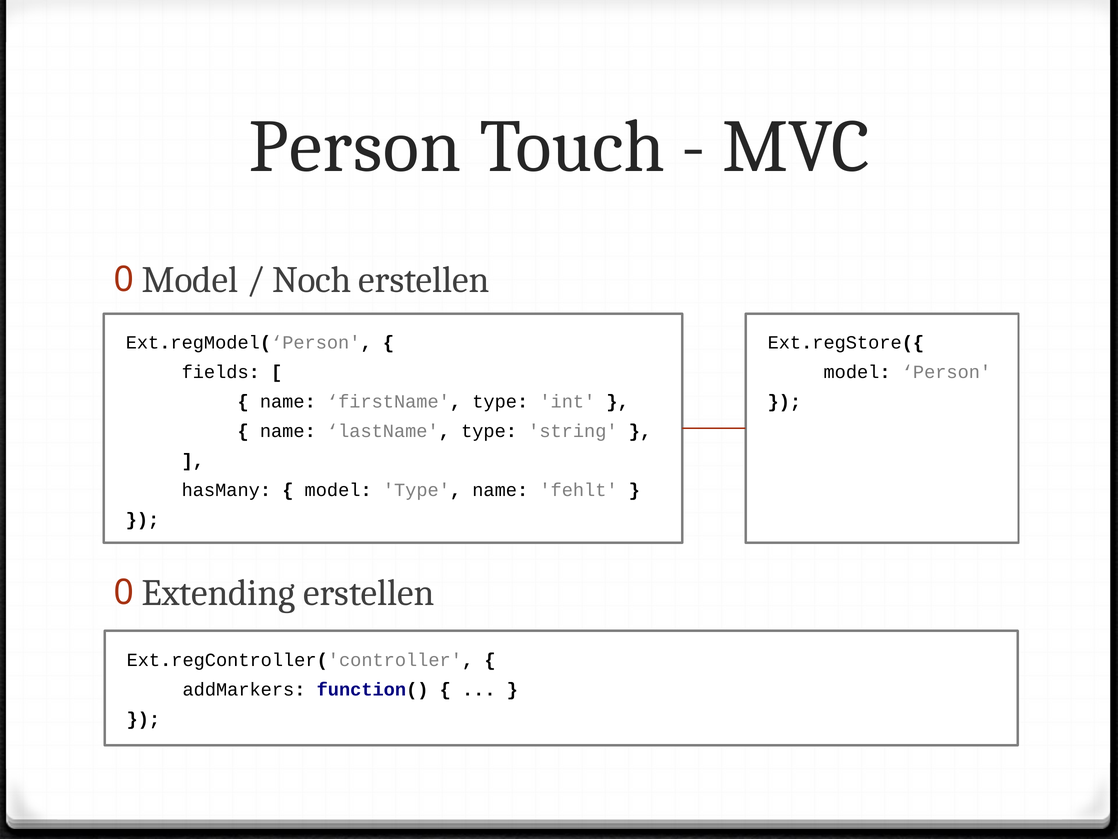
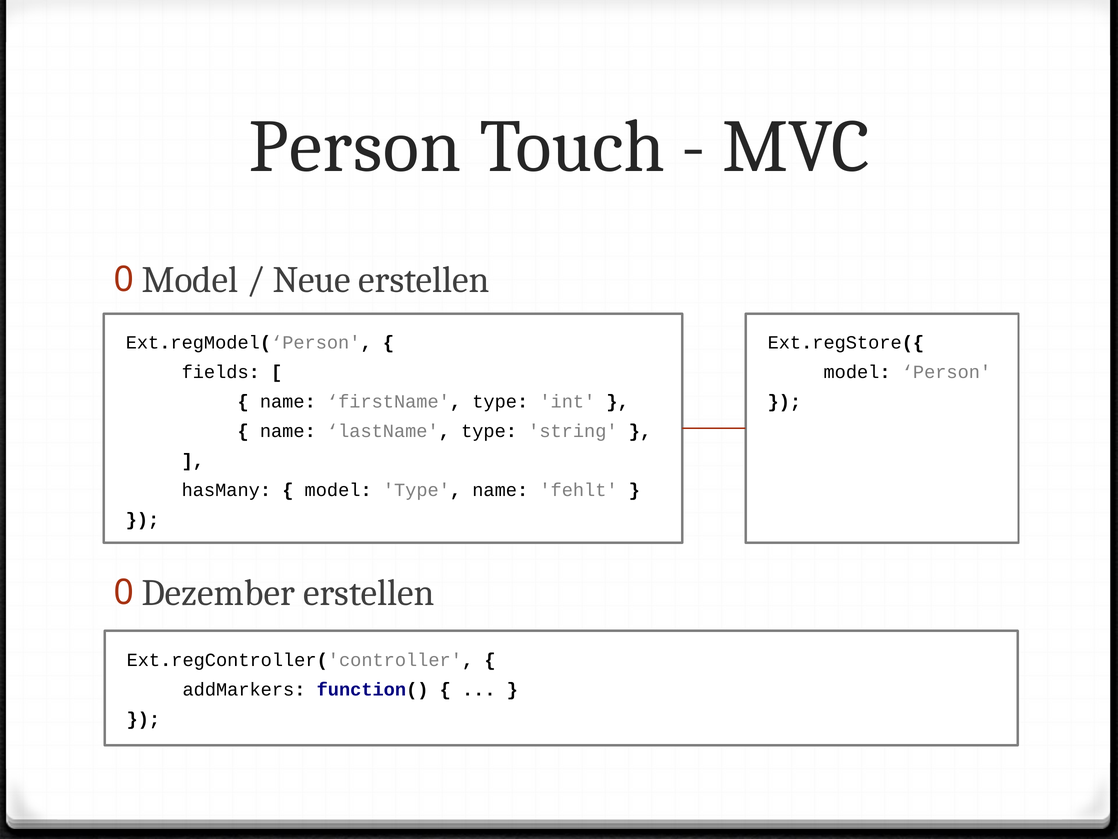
Noch: Noch -> Neue (312, 280)
Extending: Extending -> Dezember (218, 593)
